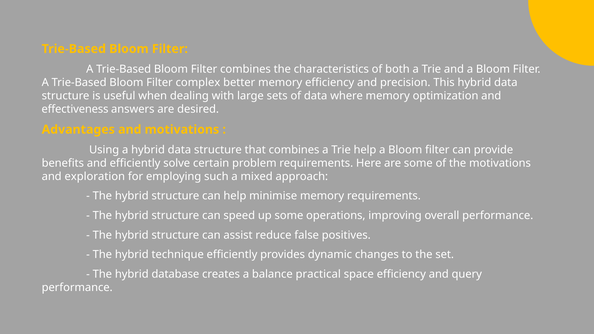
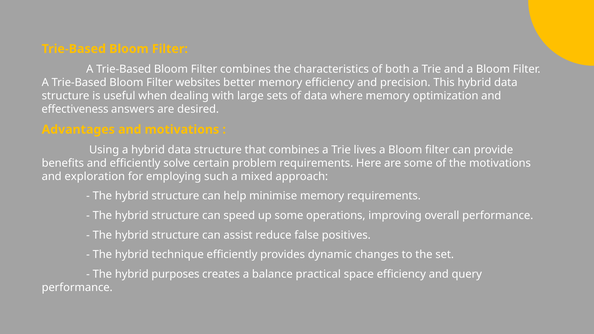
complex: complex -> websites (198, 82)
Trie help: help -> lives (365, 150)
database: database -> purposes (175, 274)
